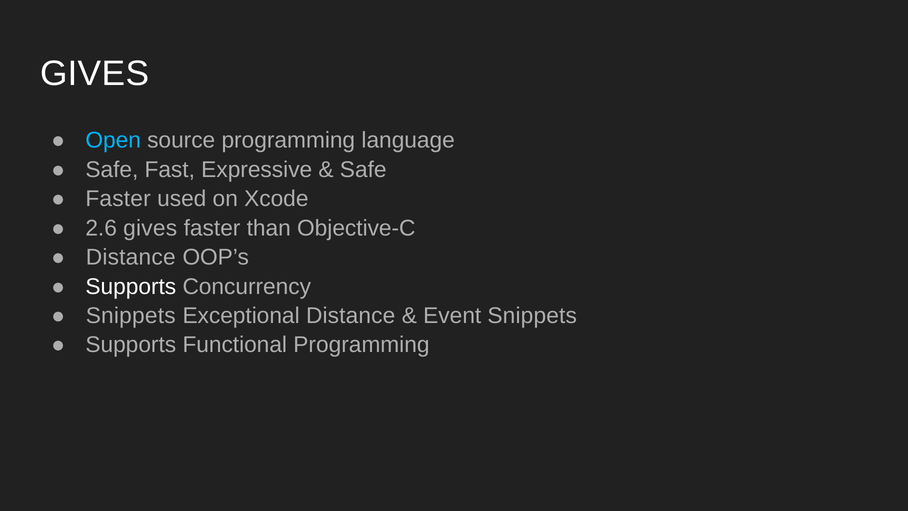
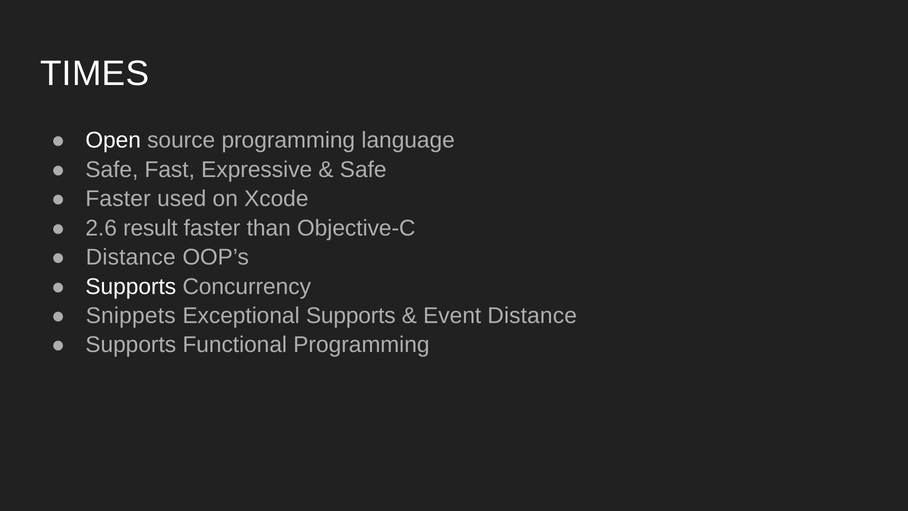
GIVES: GIVES -> TIMES (95, 74)
Open colour: light blue -> white (113, 140)
2.6 gives: gives -> result (150, 228)
Exceptional Distance: Distance -> Supports (351, 316)
Event Snippets: Snippets -> Distance (532, 316)
